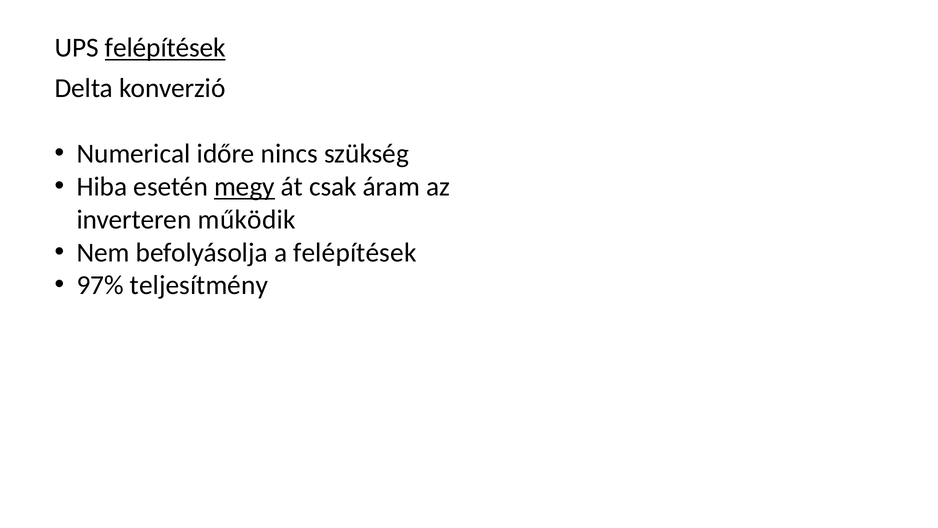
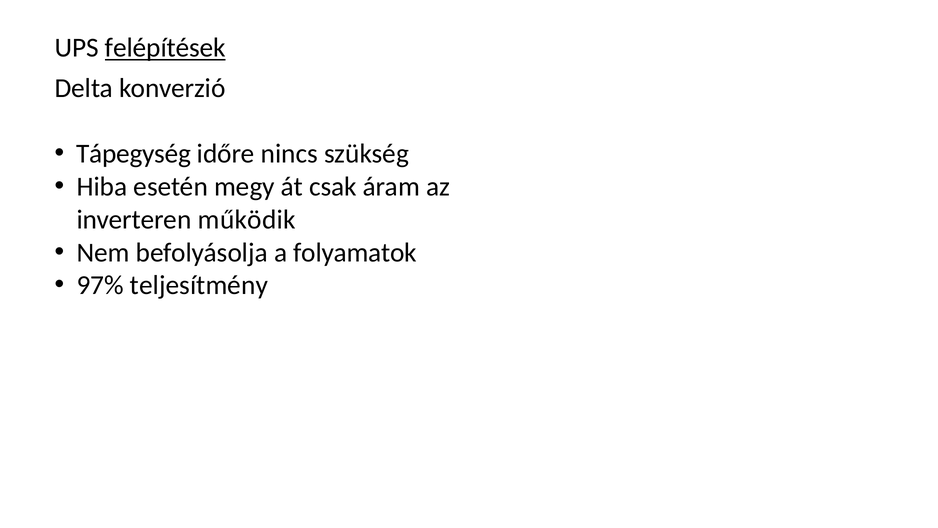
Numerical: Numerical -> Tápegység (134, 154)
megy underline: present -> none (244, 187)
a felépítések: felépítések -> folyamatok (355, 252)
